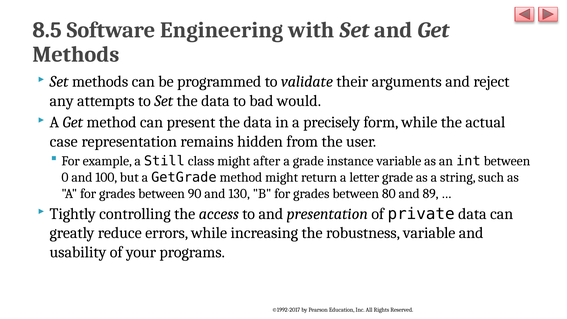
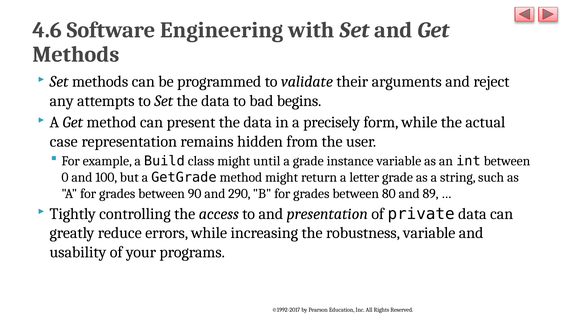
8.5: 8.5 -> 4.6 (47, 30)
would: would -> begins (299, 101)
Still: Still -> Build (164, 161)
after: after -> until (267, 161)
130: 130 -> 290 (239, 194)
